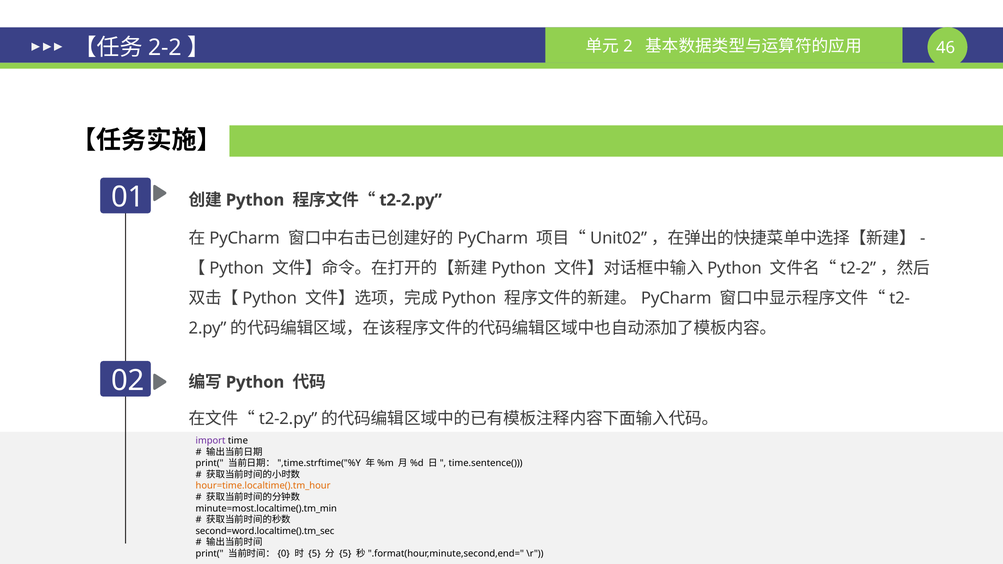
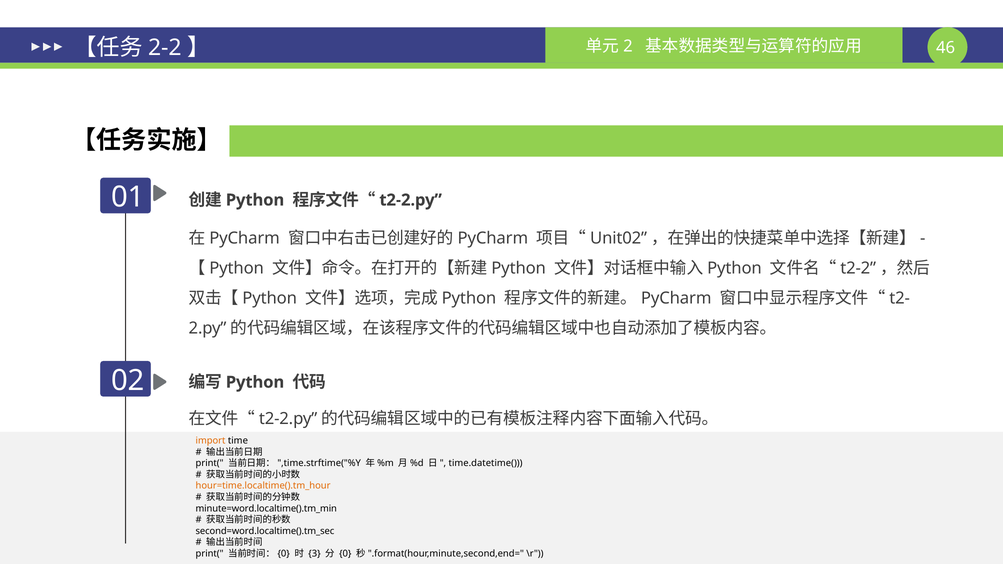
import colour: purple -> orange (211, 441)
time.sentence(: time.sentence( -> time.datetime( (486, 463)
minute=most.localtime().tm_min: minute=most.localtime().tm_min -> minute=word.localtime().tm_min (266, 508)
5: 5 -> 3 (314, 554)
5: 5 -> 0 (345, 554)
